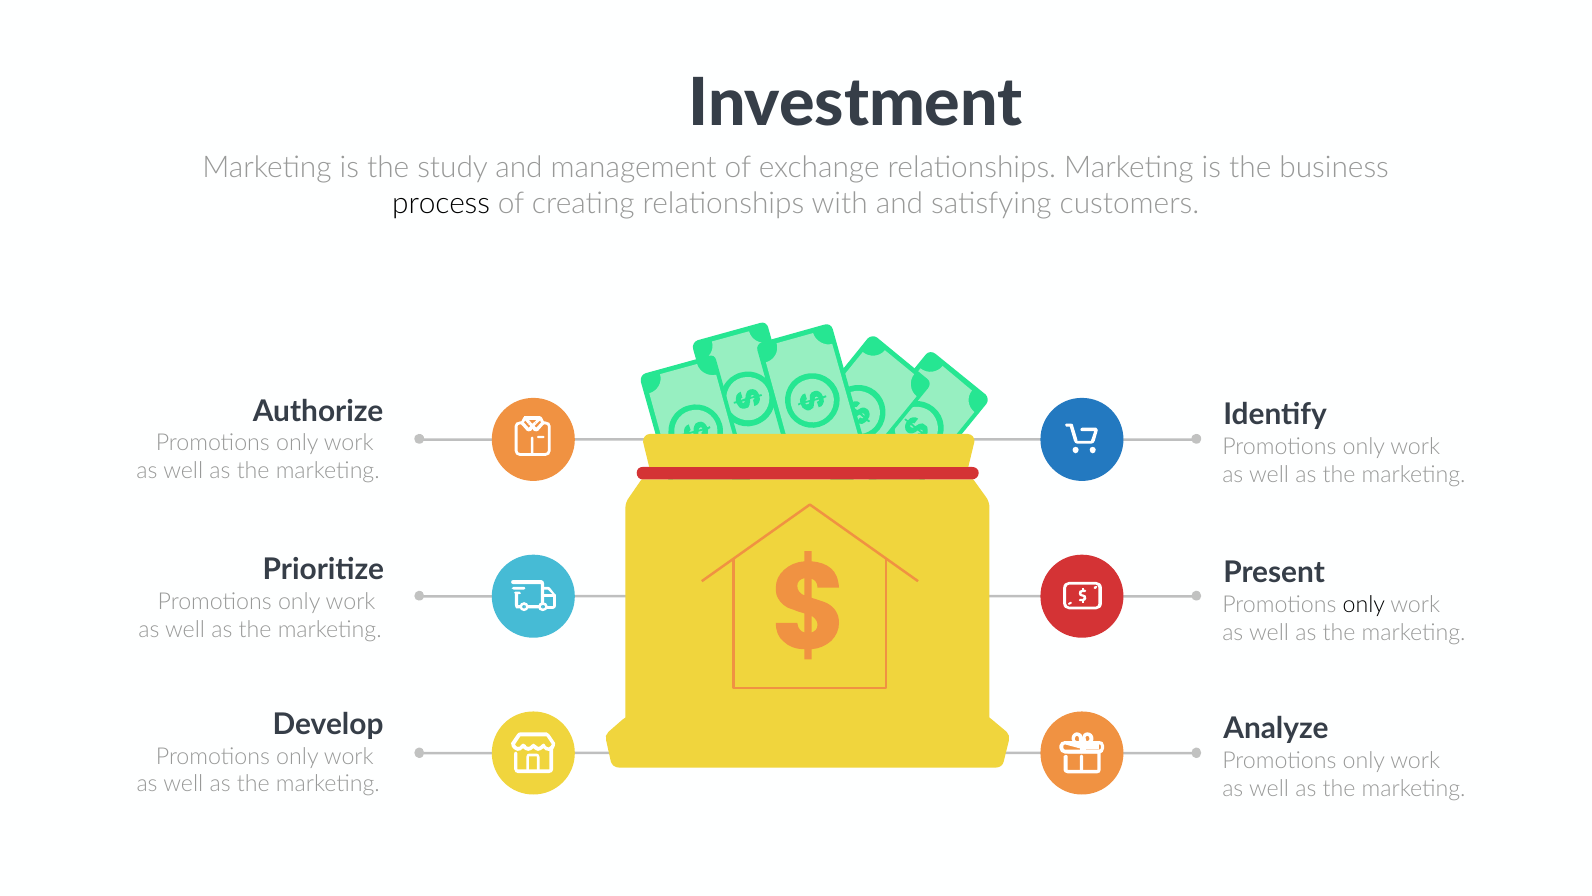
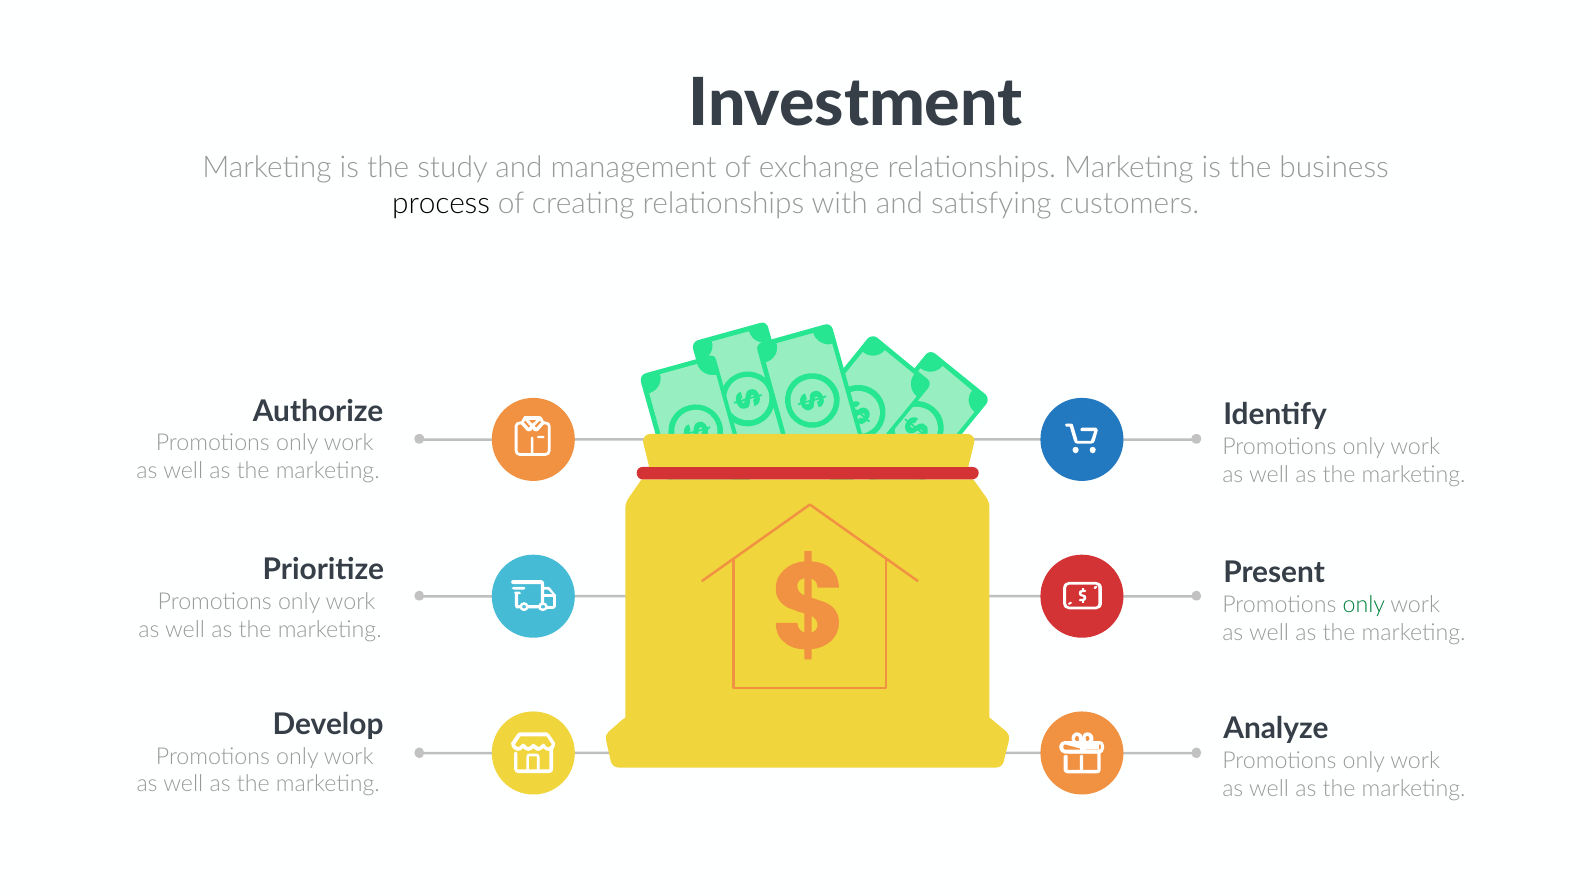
only colour: black -> green (1364, 605)
